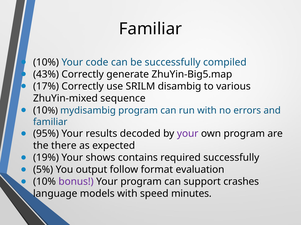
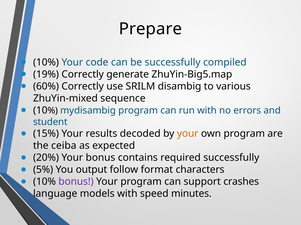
Familiar: Familiar -> Prepare (150, 29)
43%: 43% -> 19% (46, 74)
17%: 17% -> 60% (46, 86)
familiar: familiar -> student (50, 122)
95%: 95% -> 15% (46, 134)
your colour: purple -> orange (188, 134)
there: there -> ceiba (64, 146)
19%: 19% -> 20% (46, 158)
Your shows: shows -> bonus (100, 158)
evaluation: evaluation -> characters (200, 170)
